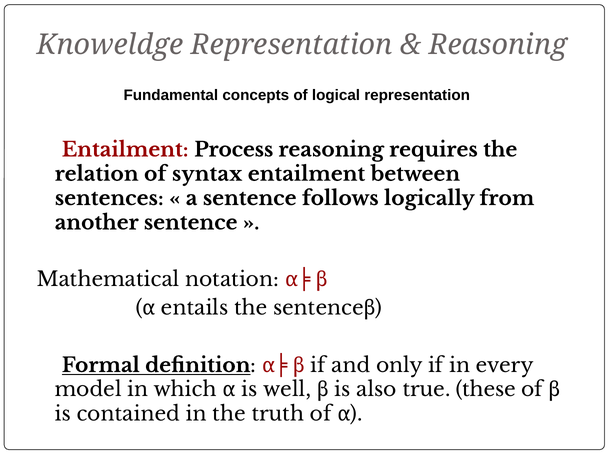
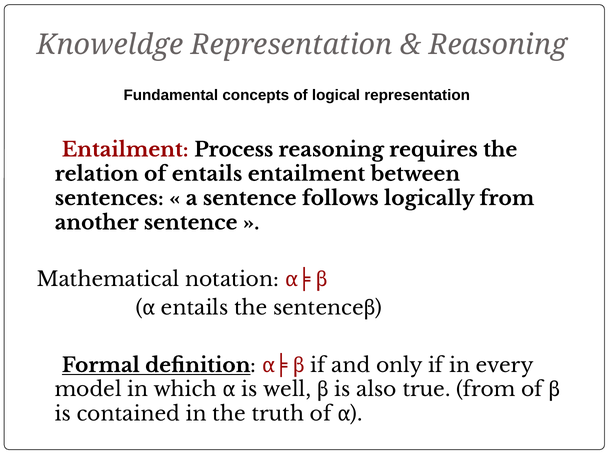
of syntax: syntax -> entails (207, 174)
true these: these -> from (486, 390)
